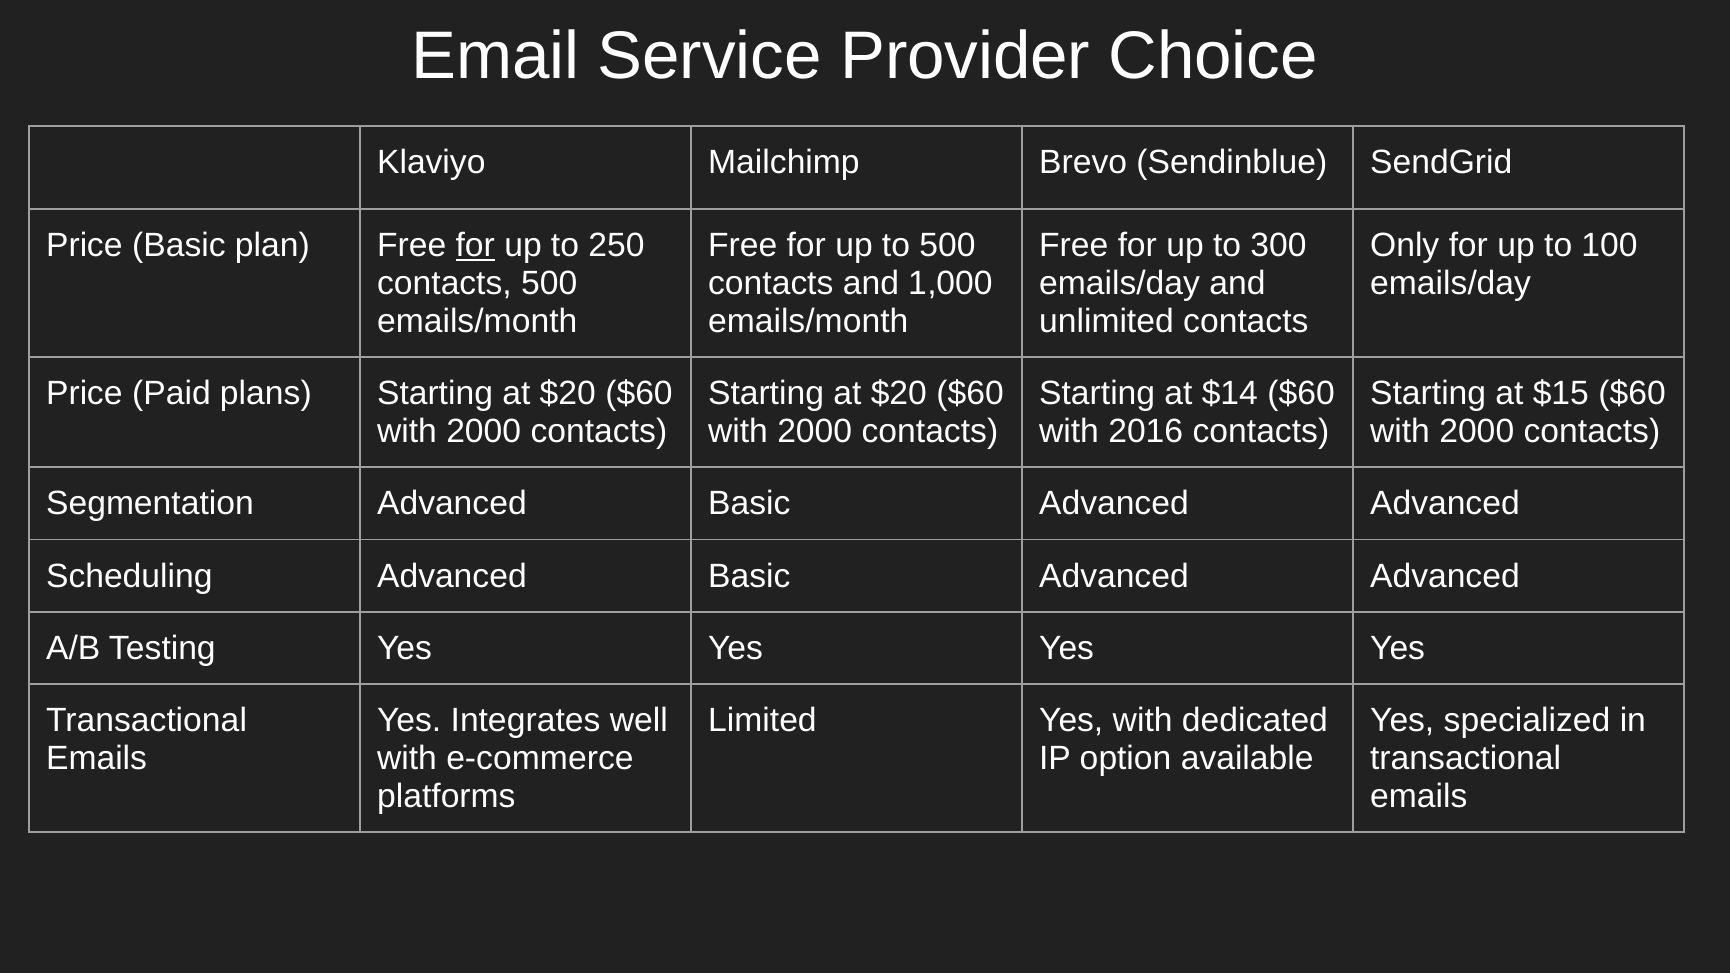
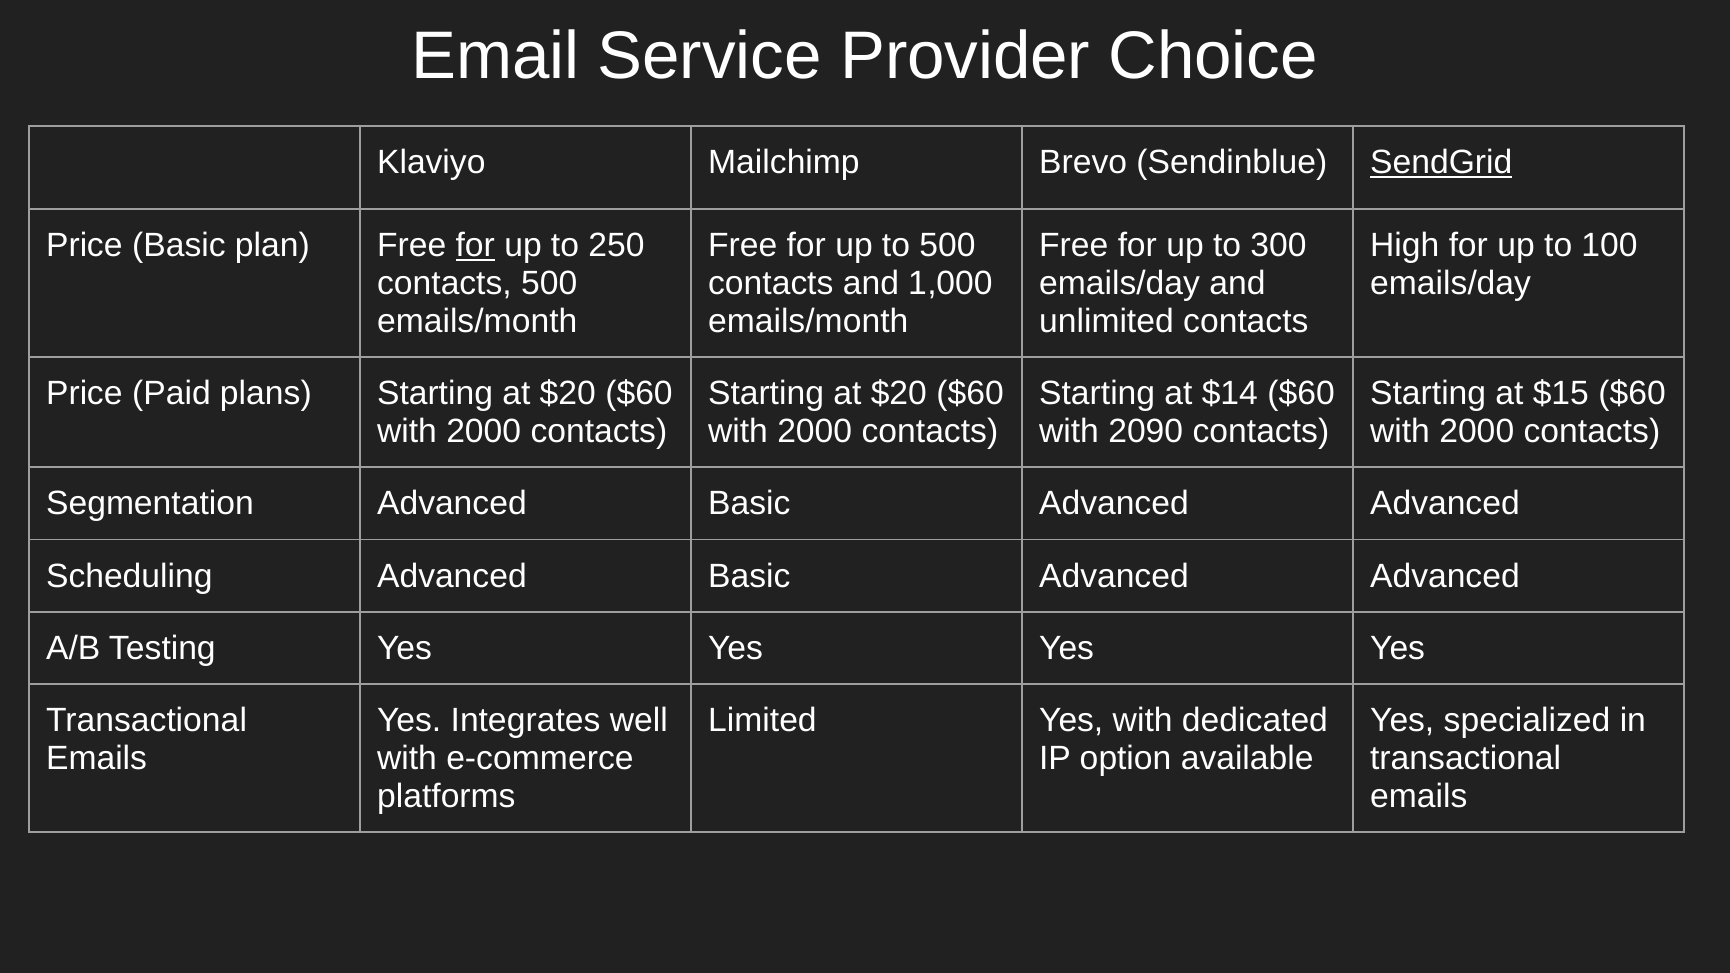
SendGrid underline: none -> present (1441, 163)
Only: Only -> High (1405, 246)
2016: 2016 -> 2090 (1146, 432)
